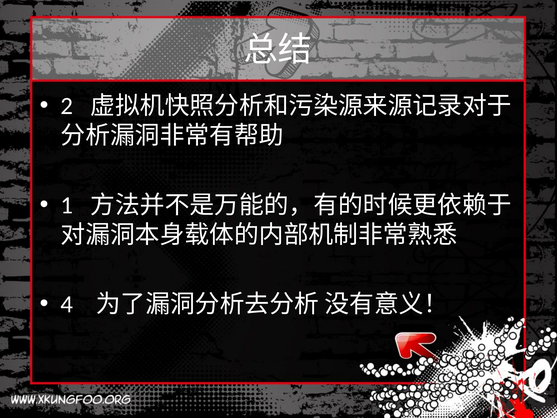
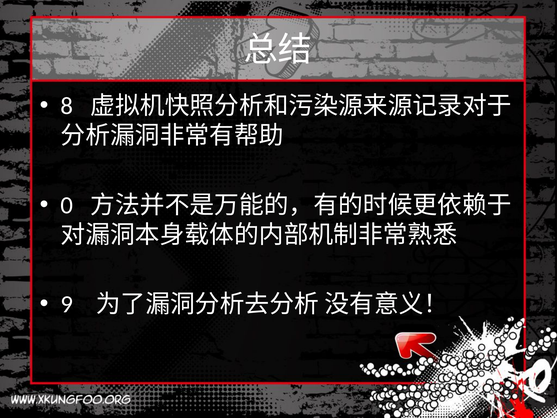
2: 2 -> 8 (67, 106)
1: 1 -> 0 (67, 205)
4: 4 -> 9 (67, 304)
